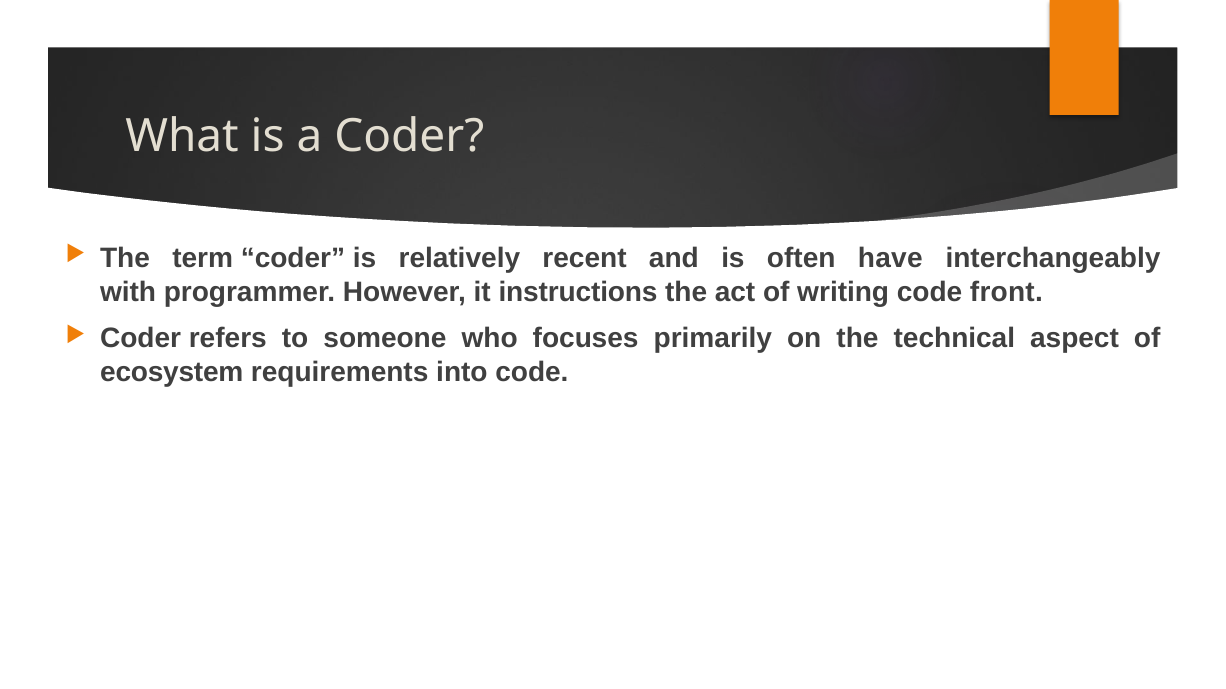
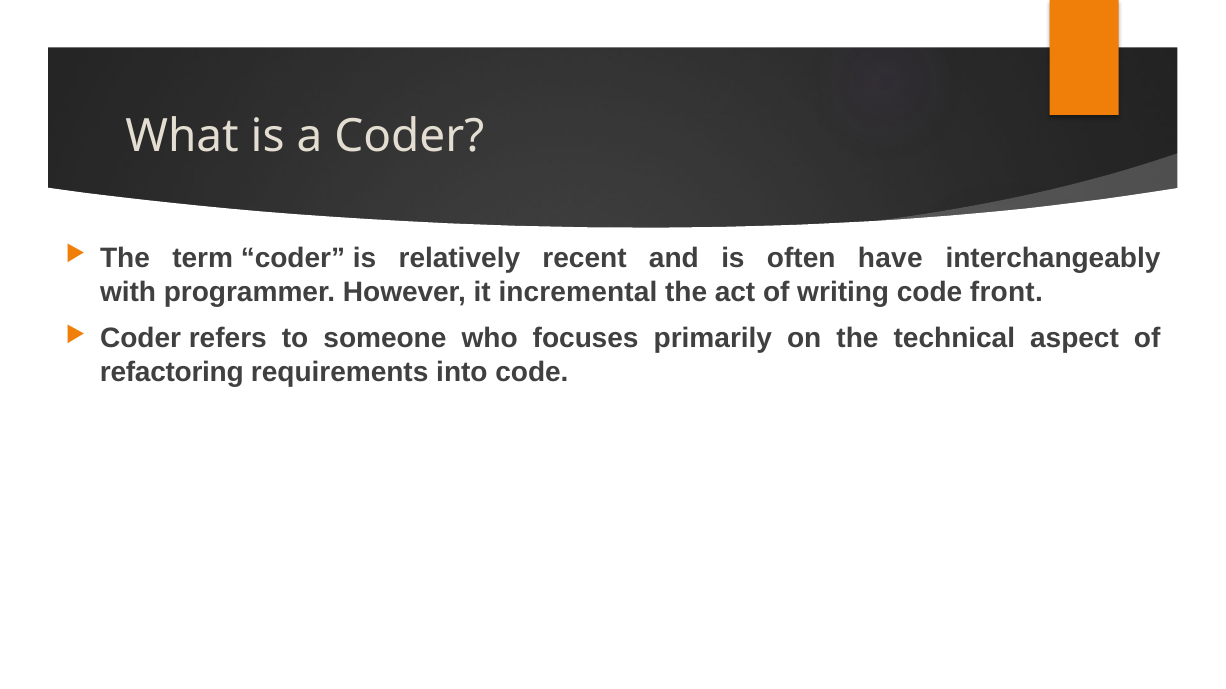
instructions: instructions -> incremental (578, 292)
ecosystem: ecosystem -> refactoring (172, 373)
